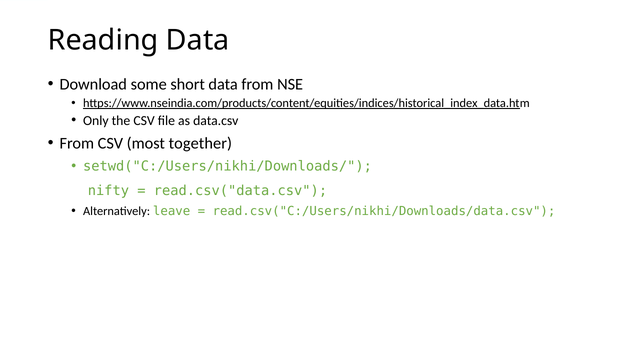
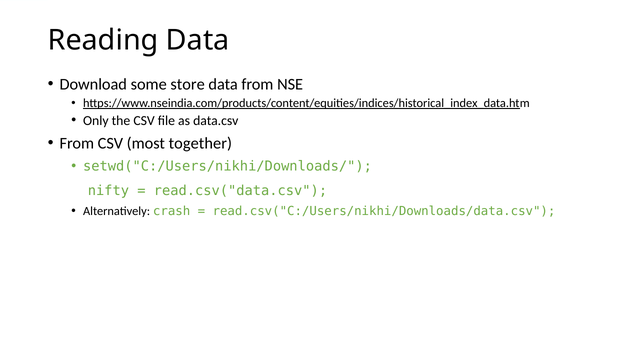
short: short -> store (188, 84)
leave: leave -> crash (172, 211)
